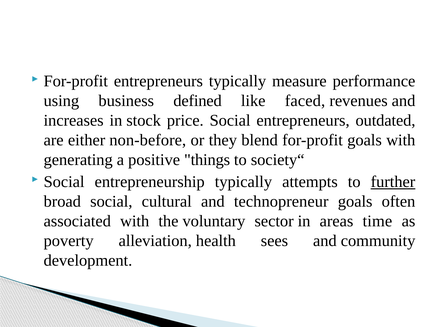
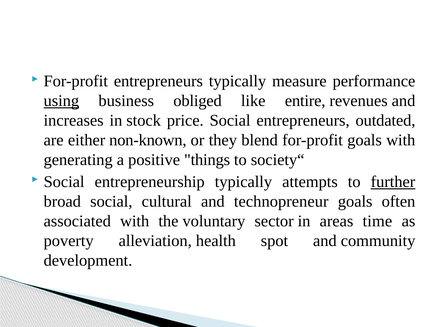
using underline: none -> present (61, 101)
defined: defined -> obliged (198, 101)
faced: faced -> entire (305, 101)
non-before: non-before -> non-known (148, 140)
sees: sees -> spot (274, 241)
